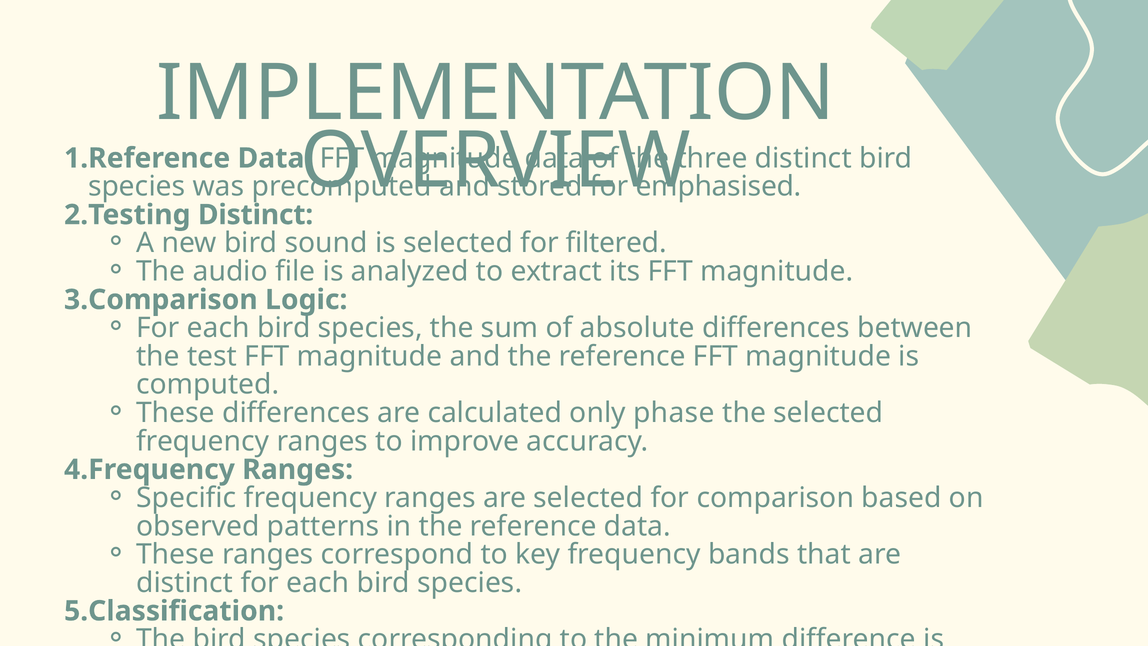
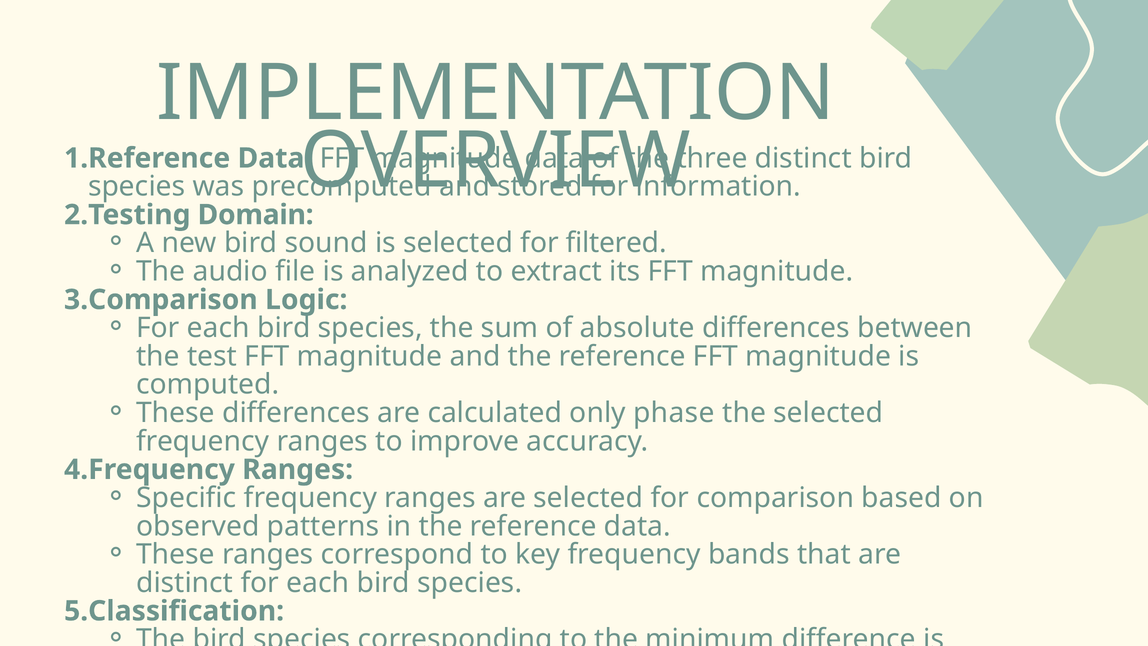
emphasised: emphasised -> information (718, 186)
Distinct: Distinct -> Domain (256, 215)
